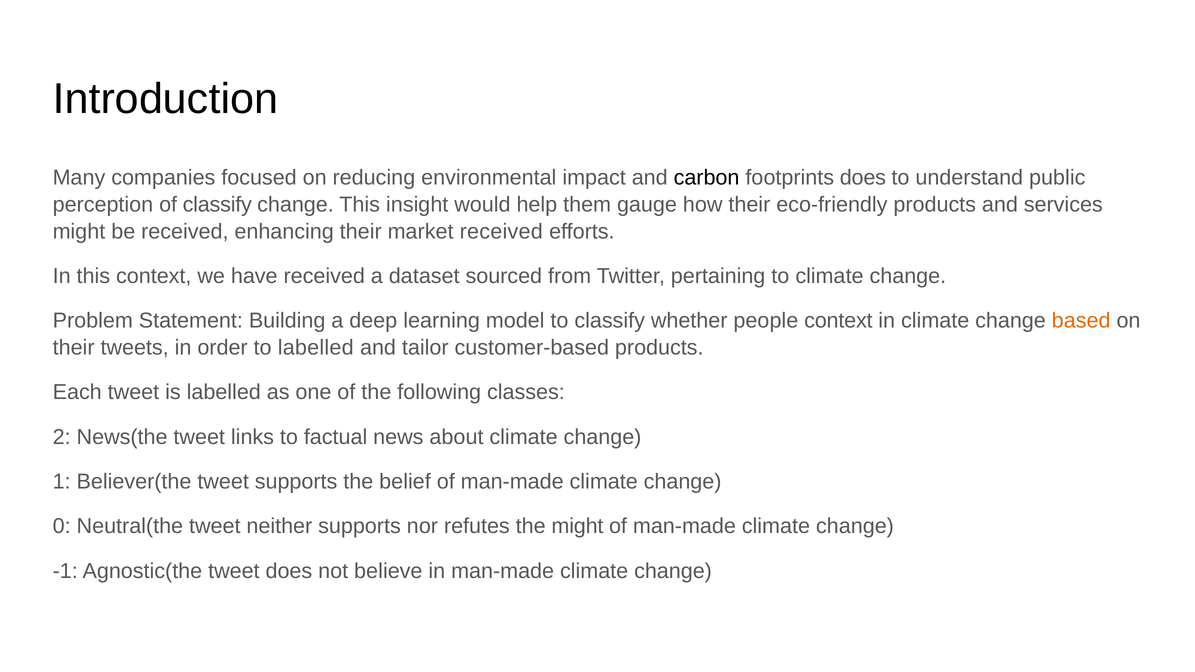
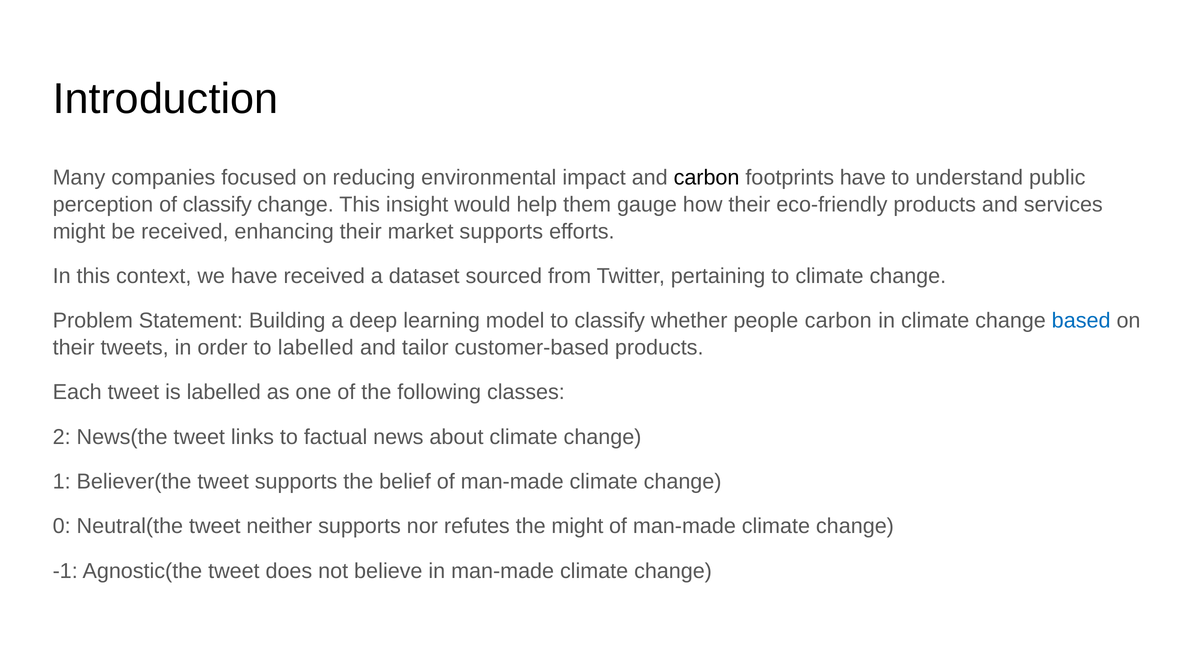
footprints does: does -> have (863, 178)
market received: received -> supports (501, 232)
people context: context -> carbon (838, 321)
based colour: orange -> blue (1081, 321)
